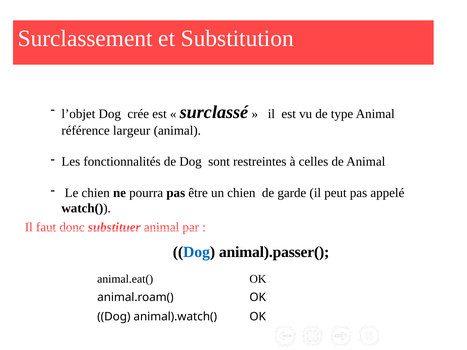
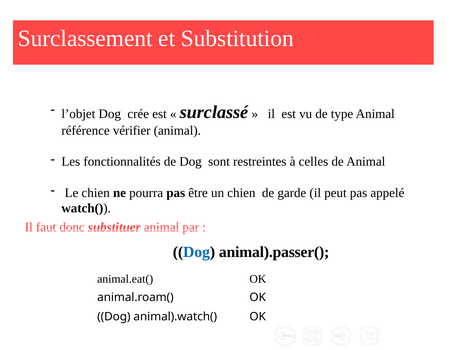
largeur: largeur -> vérifier (132, 131)
